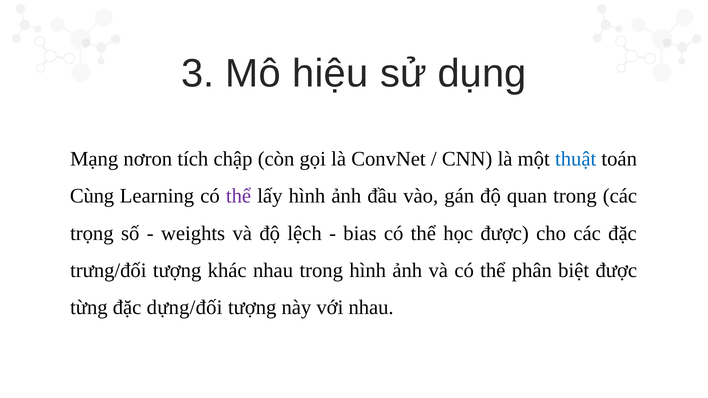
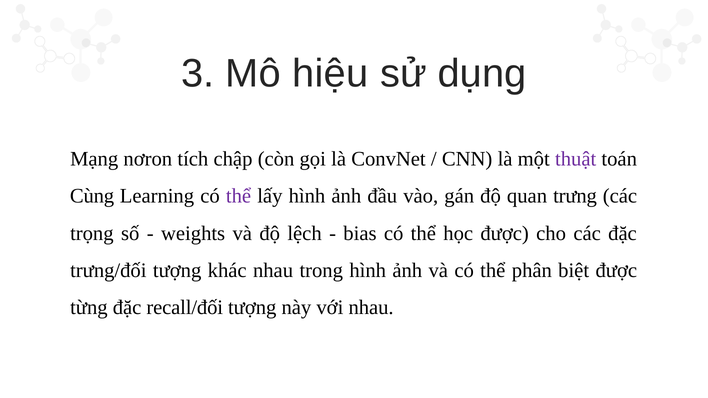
thuật colour: blue -> purple (576, 159)
quan trong: trong -> trưng (575, 196)
dựng/đối: dựng/đối -> recall/đối (185, 308)
